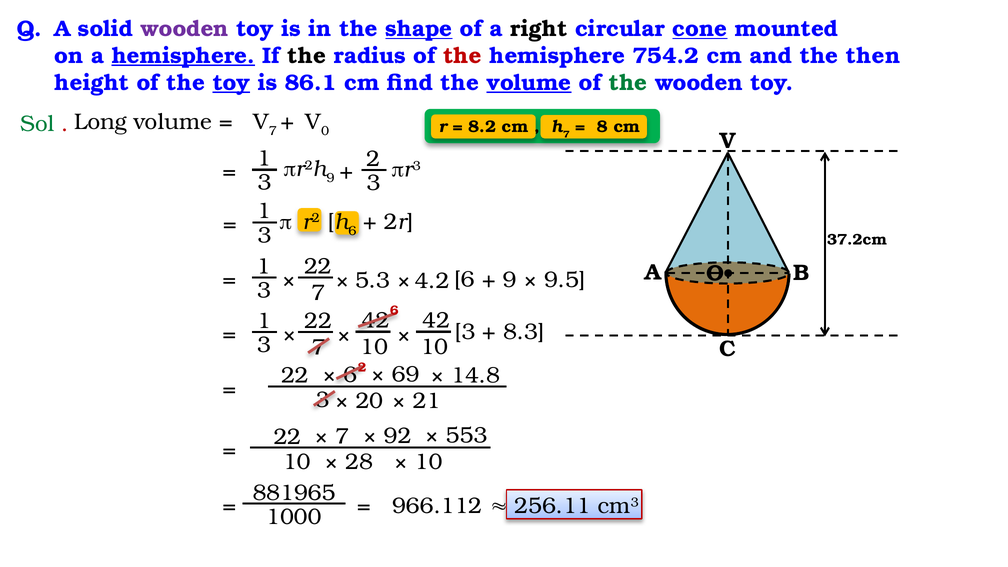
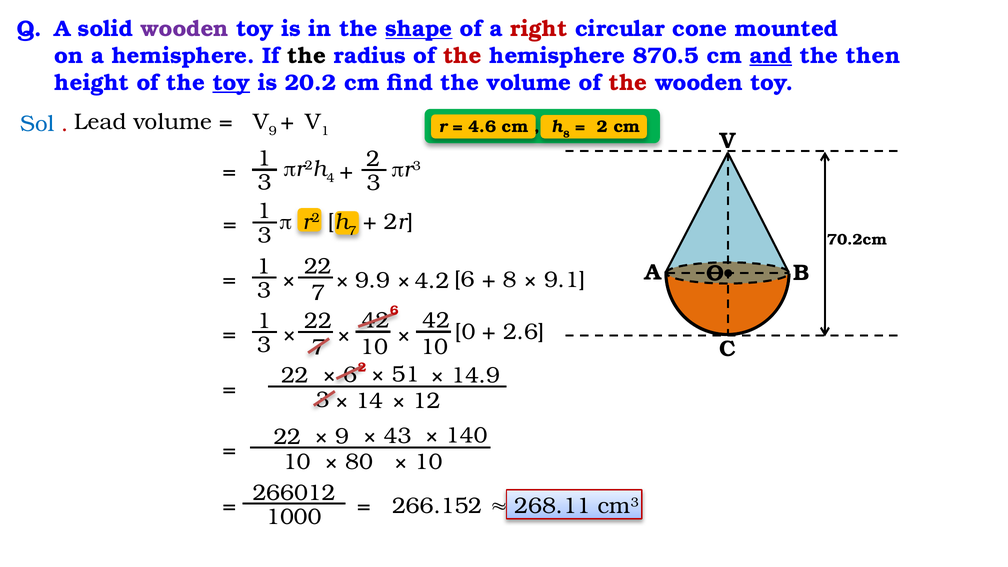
right colour: black -> red (539, 29)
cone underline: present -> none (700, 29)
hemisphere underline: present -> none (183, 56)
754.2: 754.2 -> 870.5 (666, 56)
and underline: none -> present (771, 56)
86.1: 86.1 -> 20.2 (311, 83)
volume underline: present -> none (529, 83)
the colour: green -> red (628, 83)
Sol colour: green -> blue (37, 124)
Long: Long -> Lead (100, 122)
V 7: 7 -> 9 (273, 131)
V 0: 0 -> 1 (325, 131)
8.2: 8.2 -> 4.6 (482, 127)
7: 7 -> 8 (566, 134)
8: 8 -> 2 (602, 127)
9: 9 -> 4 (330, 178)
6: 6 -> 7 (352, 231)
37.2cm: 37.2cm -> 70.2cm (857, 239)
9: 9 -> 8 (510, 280)
9.5: 9.5 -> 9.1 (565, 280)
5.3: 5.3 -> 9.9 (373, 281)
3: 3 -> 0 (465, 332)
8.3: 8.3 -> 2.6 (524, 332)
69: 69 -> 51 (406, 375)
14.8: 14.8 -> 14.9 (476, 375)
20: 20 -> 14 (370, 401)
21: 21 -> 12 (427, 401)
553: 553 -> 140 (467, 436)
7: 7 -> 9 (342, 436)
92: 92 -> 43 (398, 436)
28: 28 -> 80 (359, 462)
881965: 881965 -> 266012 (294, 493)
966.112: 966.112 -> 266.152 (437, 506)
256.11: 256.11 -> 268.11 (553, 506)
